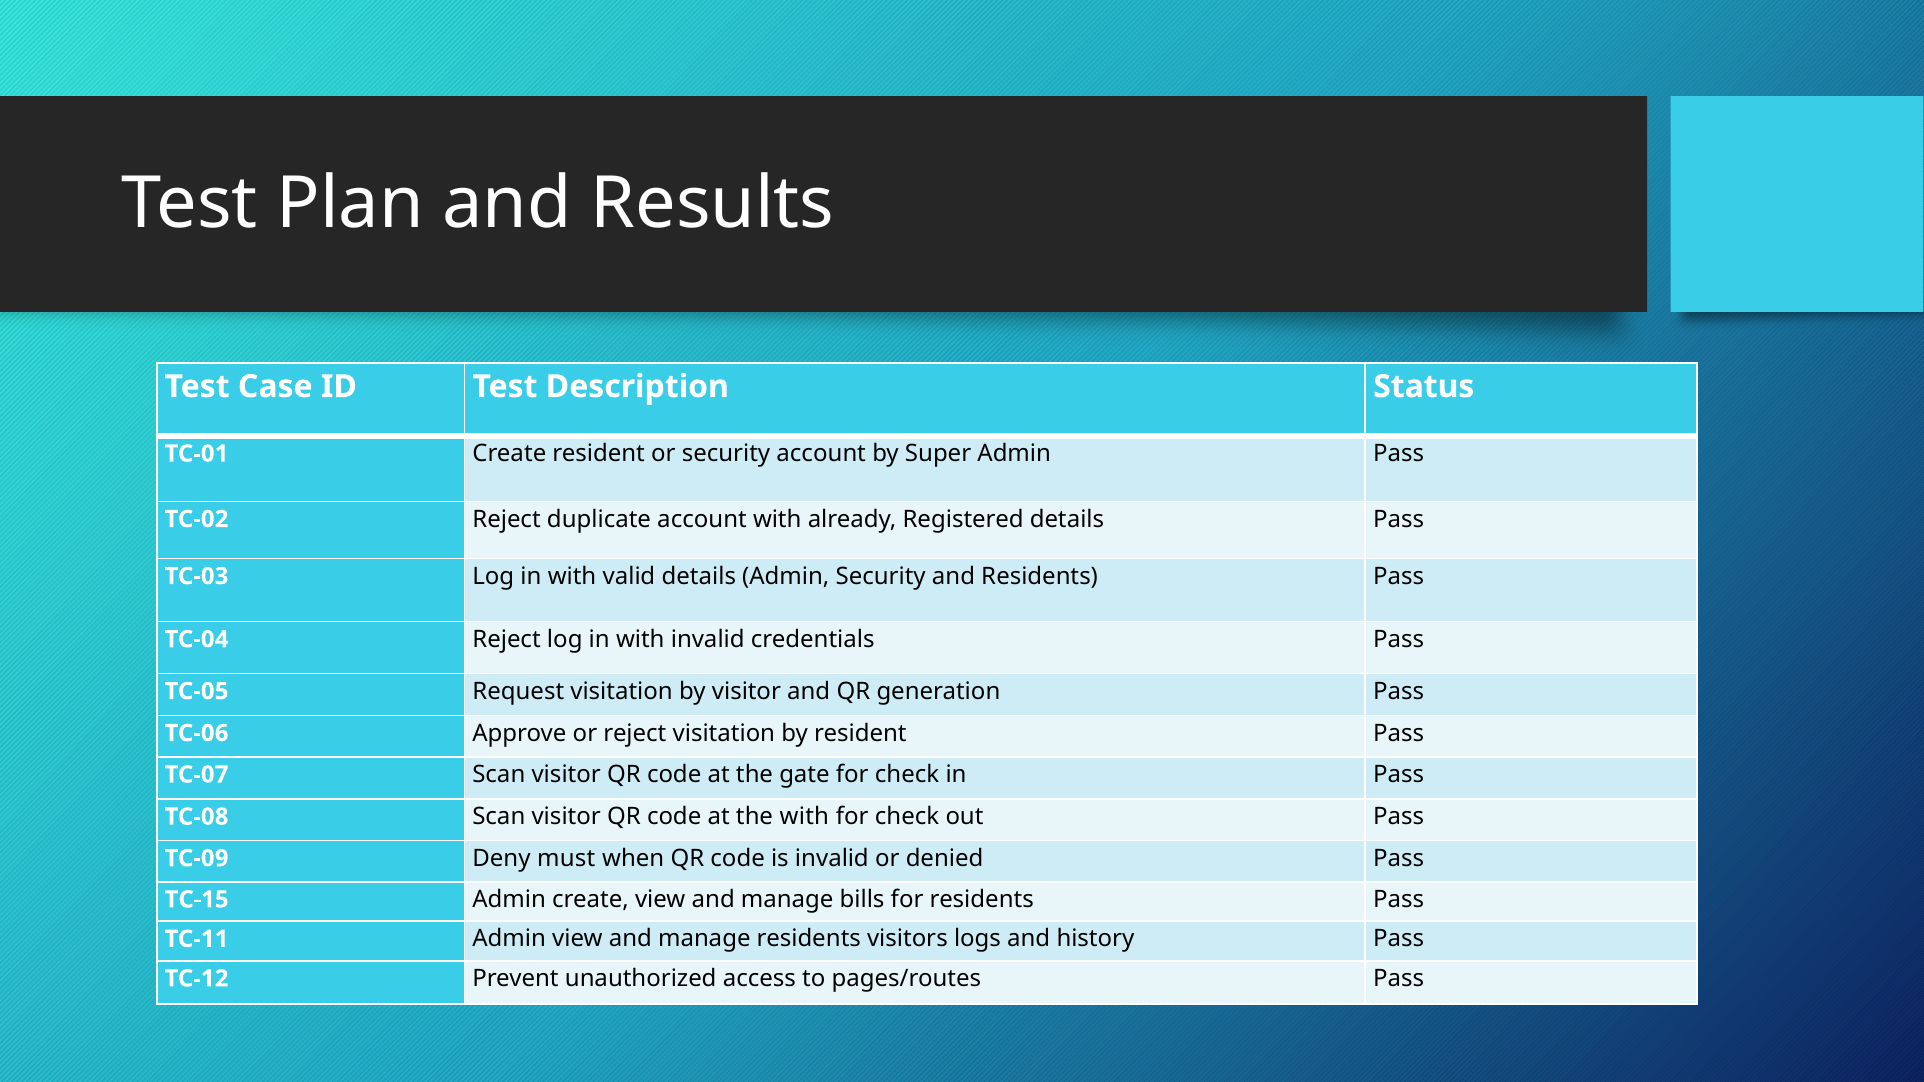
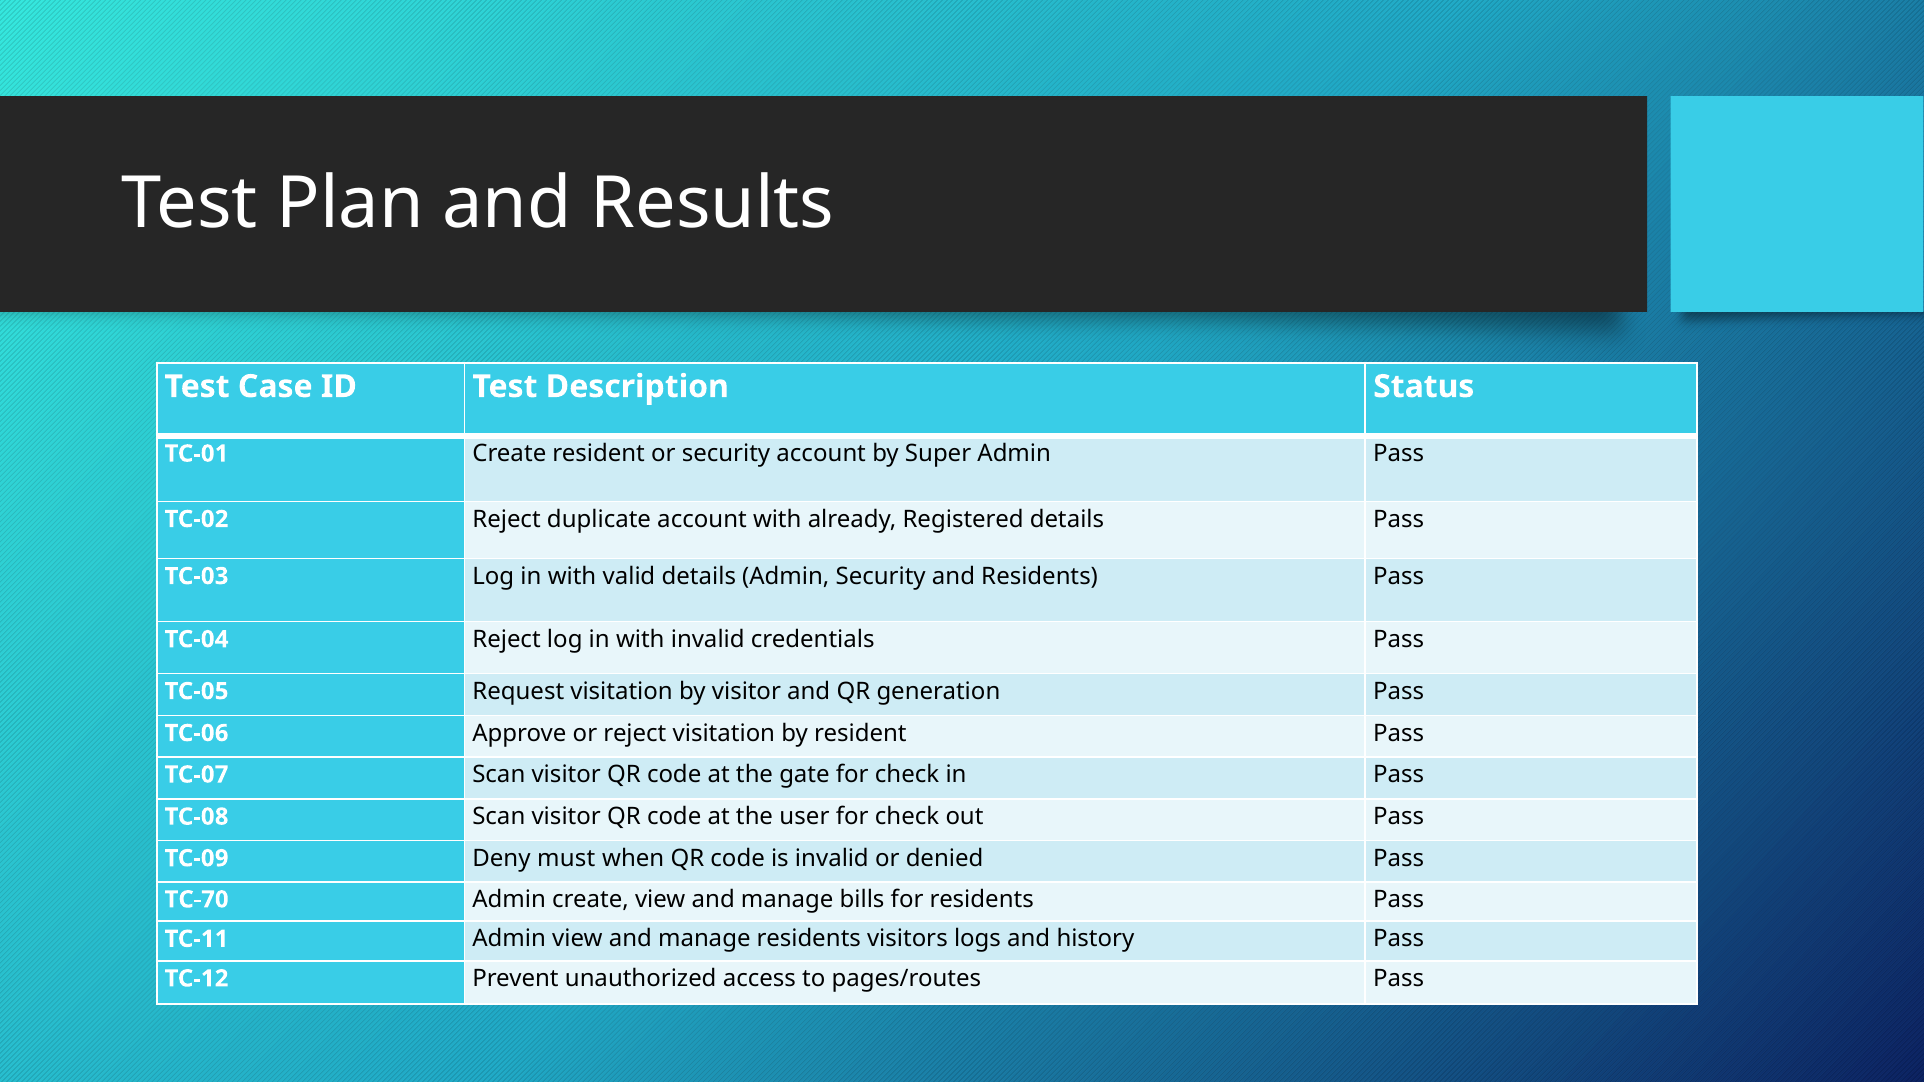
the with: with -> user (804, 817)
TC-15: TC-15 -> TC-70 (197, 900)
